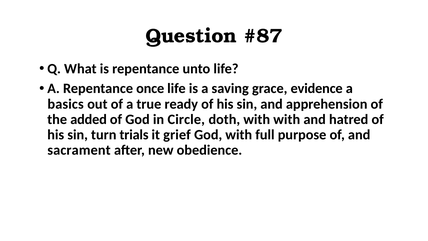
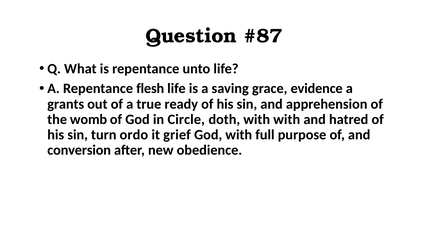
once: once -> flesh (150, 88)
basics: basics -> grants (66, 104)
added: added -> womb (89, 119)
trials: trials -> ordo (134, 135)
sacrament: sacrament -> conversion (79, 150)
